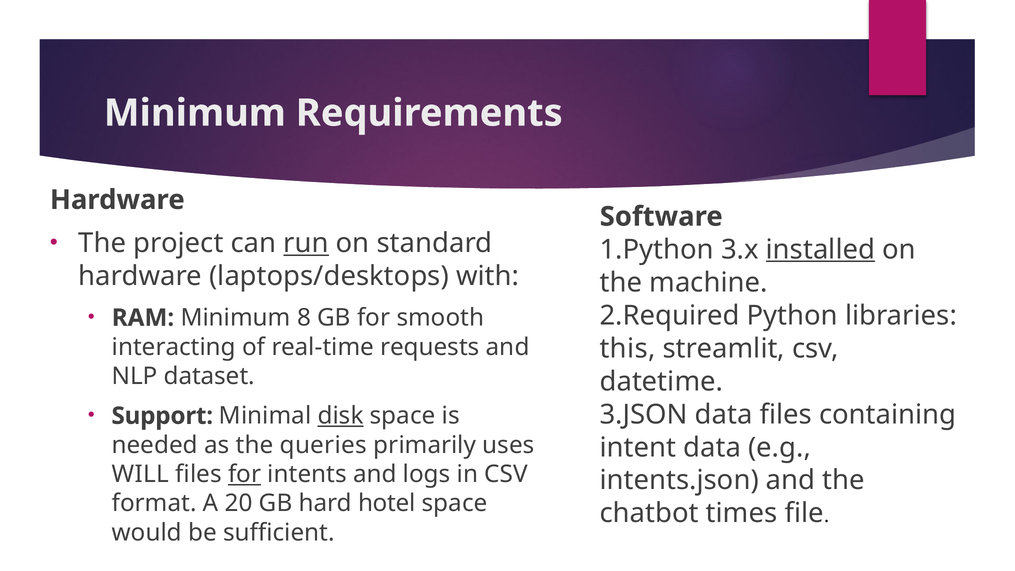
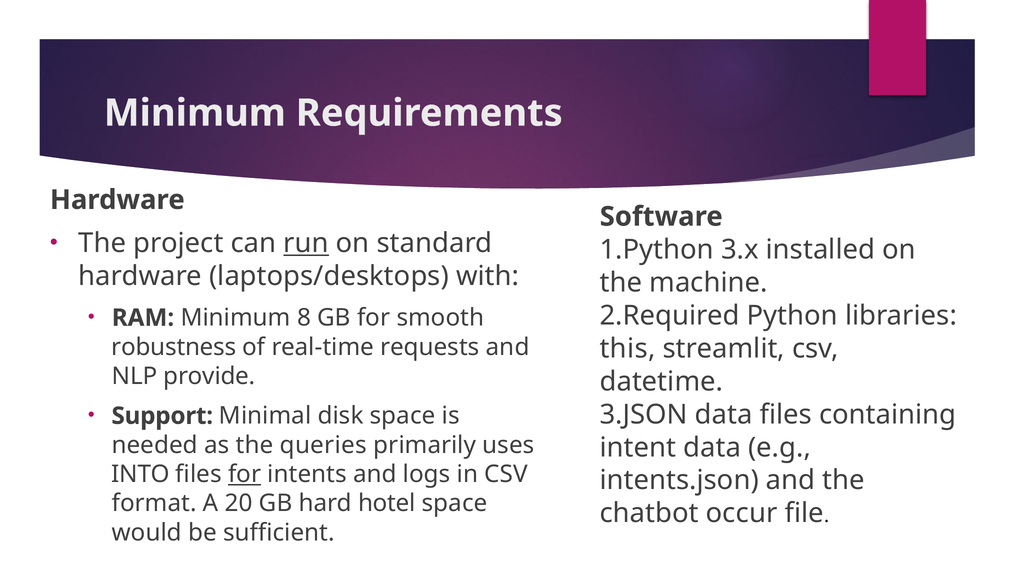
installed underline: present -> none (820, 250)
interacting: interacting -> robustness (174, 347)
dataset: dataset -> provide (209, 376)
disk underline: present -> none (341, 416)
WILL: WILL -> INTO (141, 474)
times: times -> occur (742, 513)
